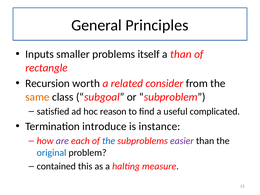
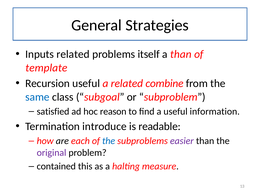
Principles: Principles -> Strategies (157, 25)
Inputs smaller: smaller -> related (73, 54)
rectangle: rectangle -> template (46, 68)
Recursion worth: worth -> useful (86, 83)
consider: consider -> combine (164, 83)
same colour: orange -> blue (37, 97)
complicated: complicated -> information (215, 111)
instance: instance -> readable (160, 126)
are colour: purple -> black (62, 141)
original colour: blue -> purple (52, 153)
